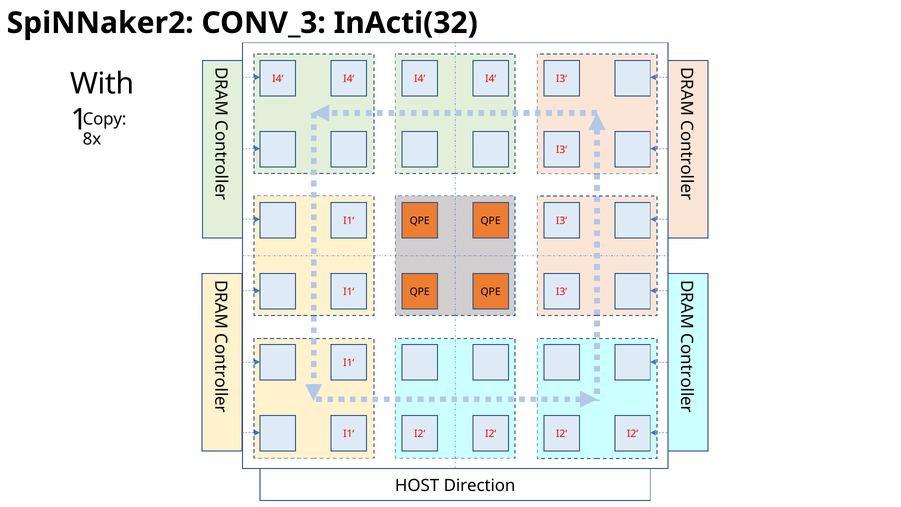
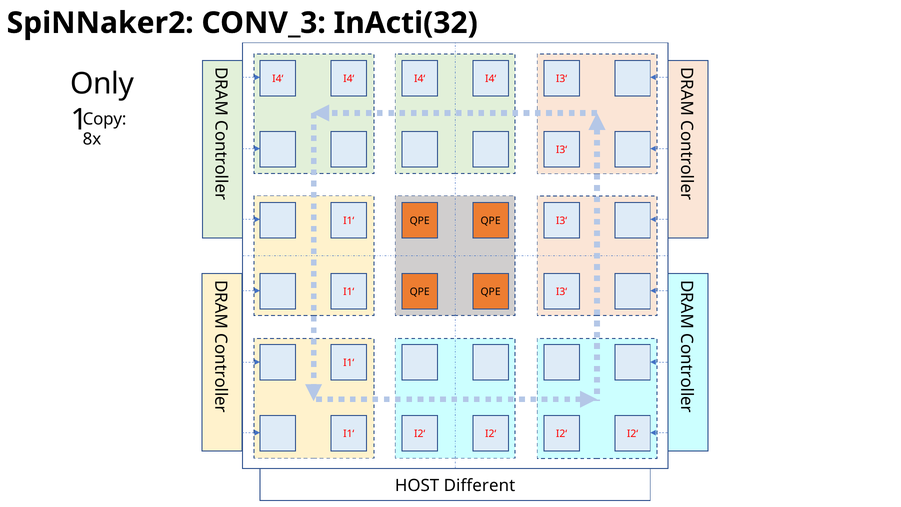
With: With -> Only (102, 84)
Direction: Direction -> Different (479, 486)
